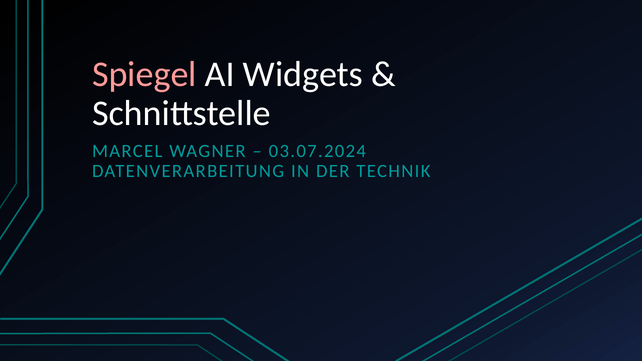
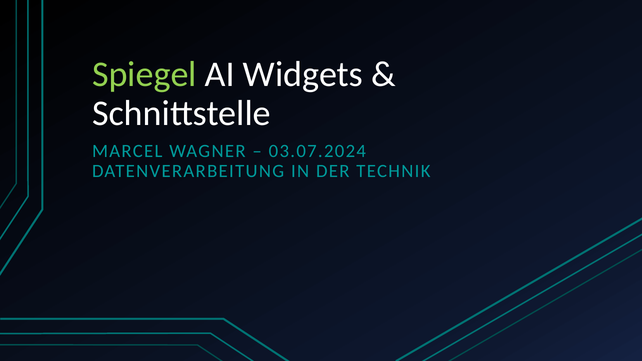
Spiegel colour: pink -> light green (144, 74)
